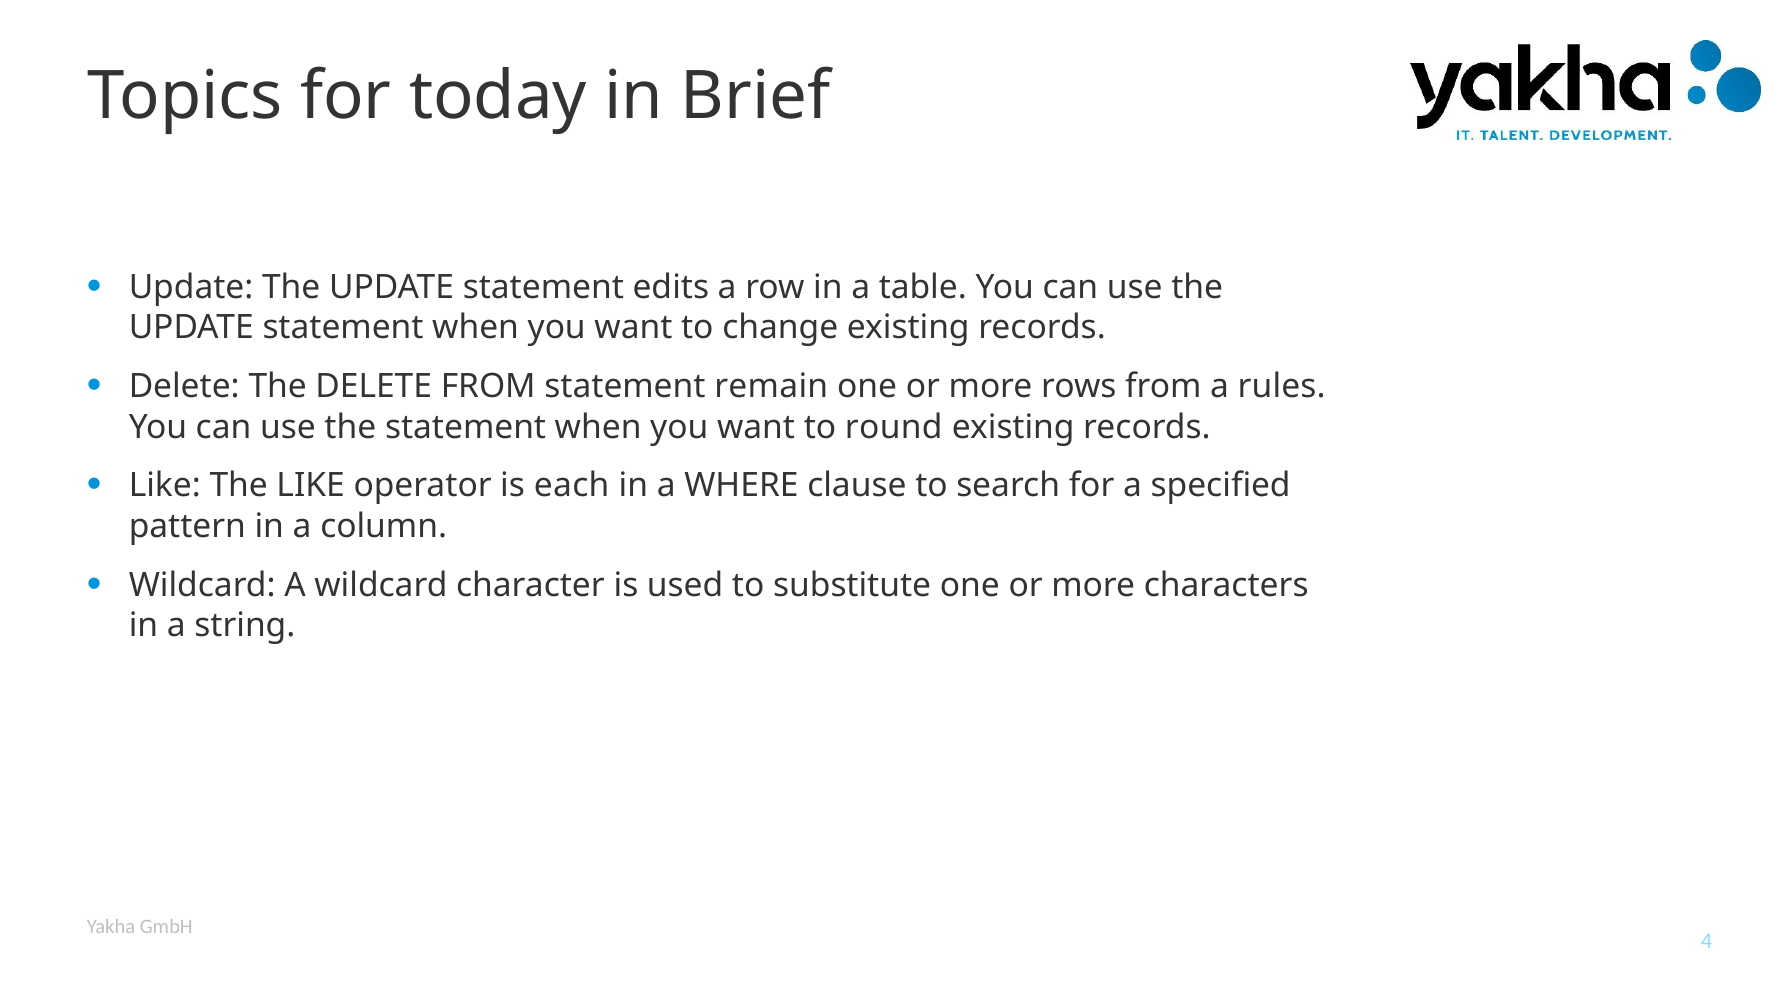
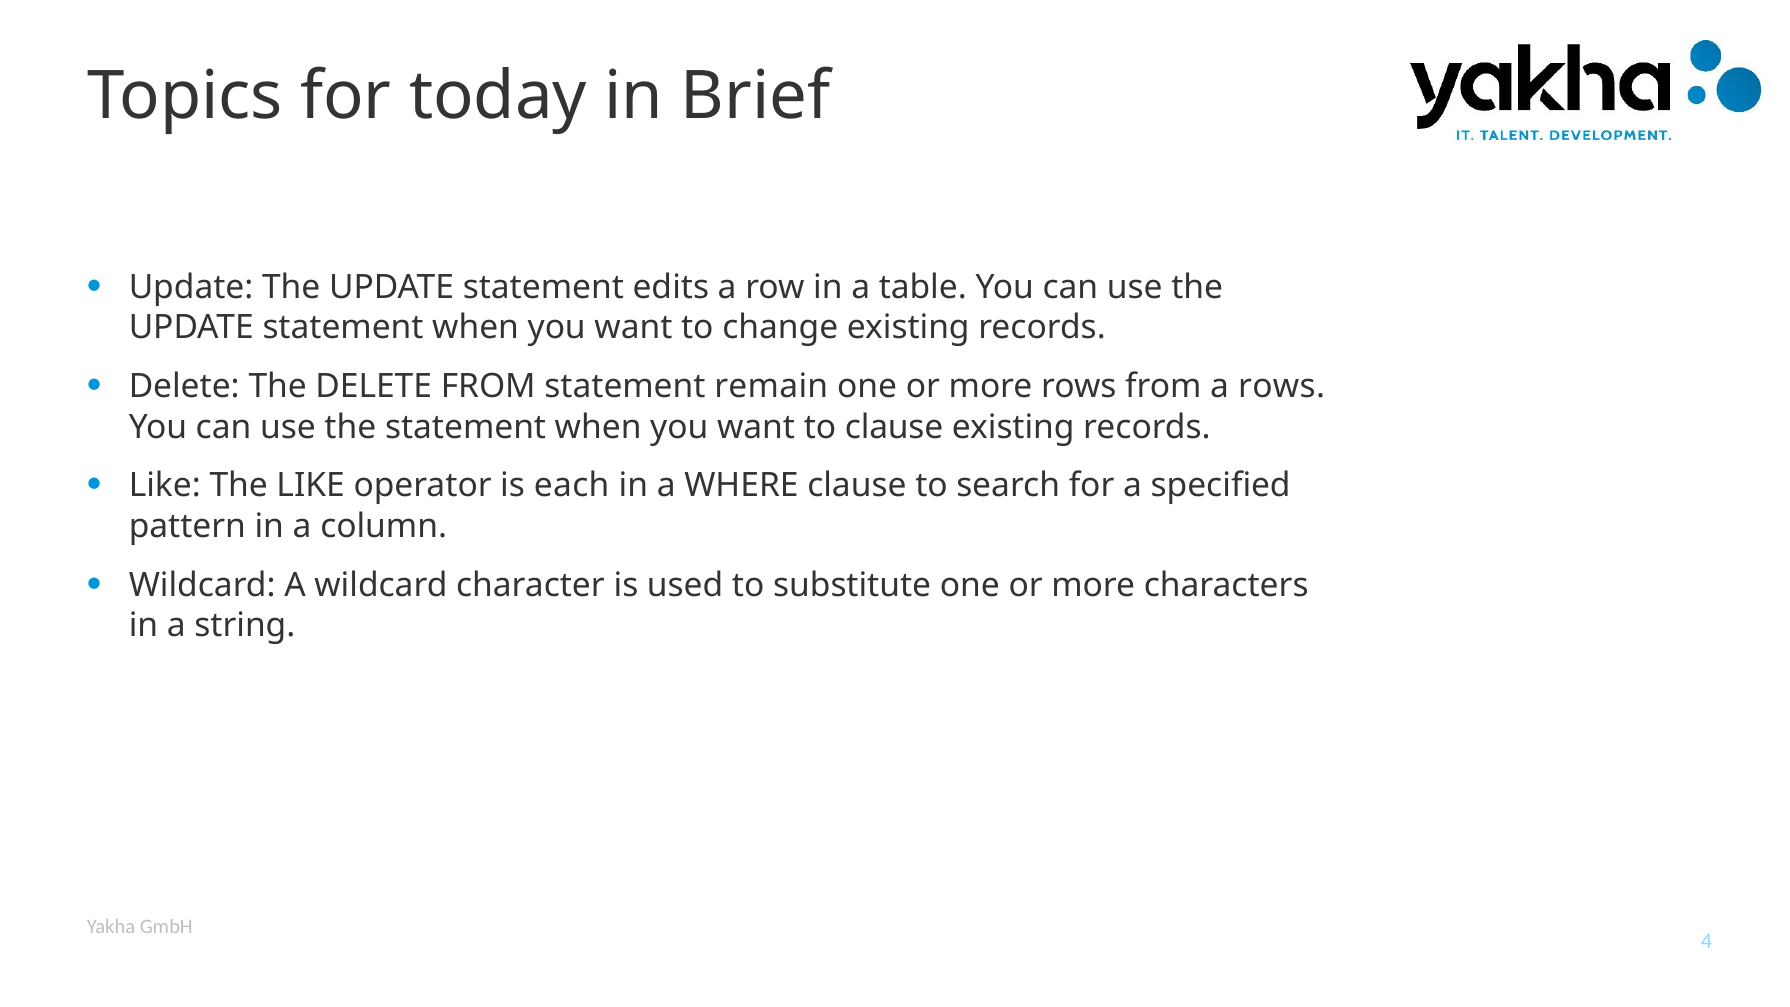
a rules: rules -> rows (1282, 387)
to round: round -> clause (894, 427)
